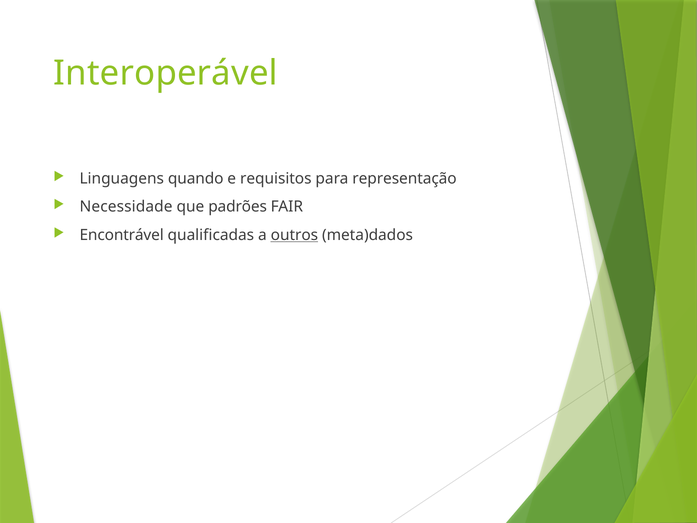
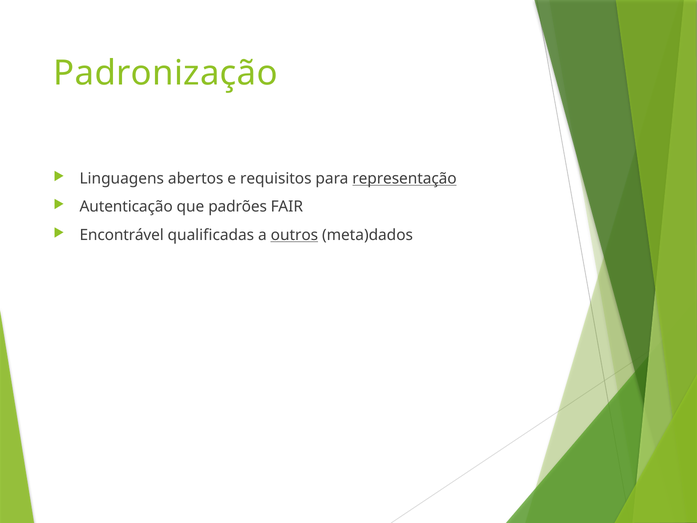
Interoperável: Interoperável -> Padronização (166, 73)
quando: quando -> abertos (196, 179)
representação underline: none -> present (405, 179)
Necessidade: Necessidade -> Autenticação (126, 207)
